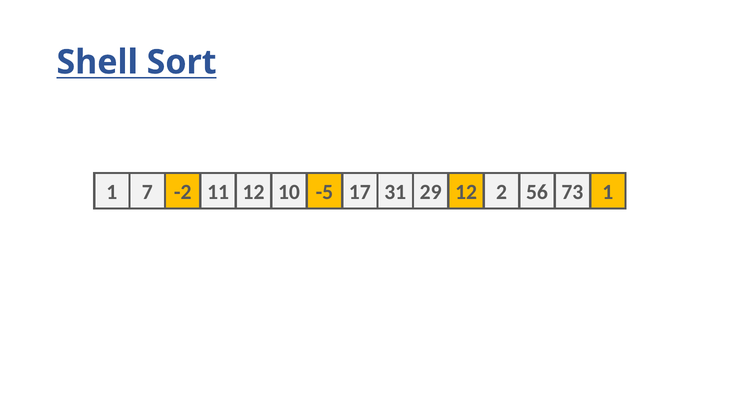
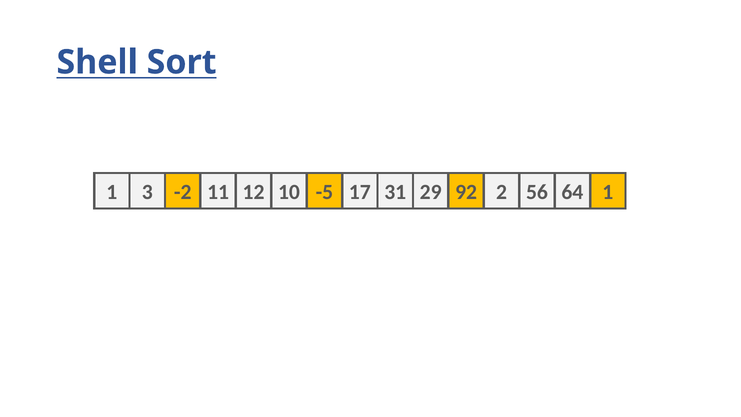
7: 7 -> 3 (147, 192)
11 12: 12 -> 92 (466, 192)
73: 73 -> 64 (572, 192)
